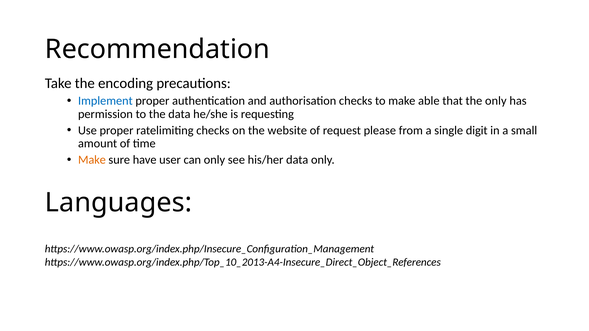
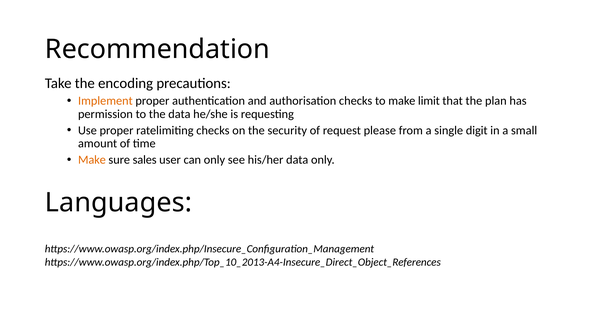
Implement colour: blue -> orange (105, 101)
able: able -> limit (429, 101)
the only: only -> plan (496, 101)
website: website -> security (287, 130)
have: have -> sales (145, 160)
